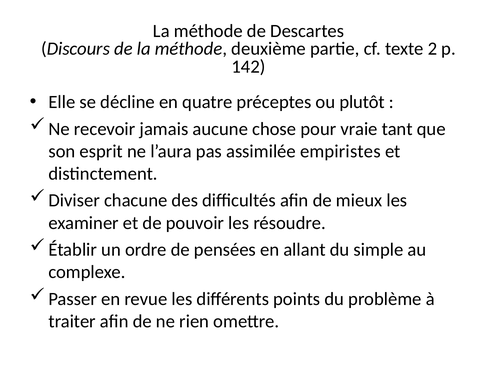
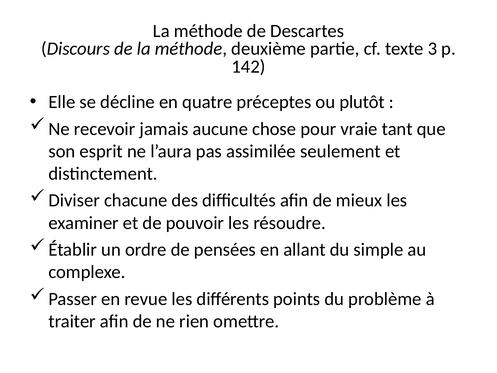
2: 2 -> 3 (432, 49)
empiristes: empiristes -> seulement (340, 151)
